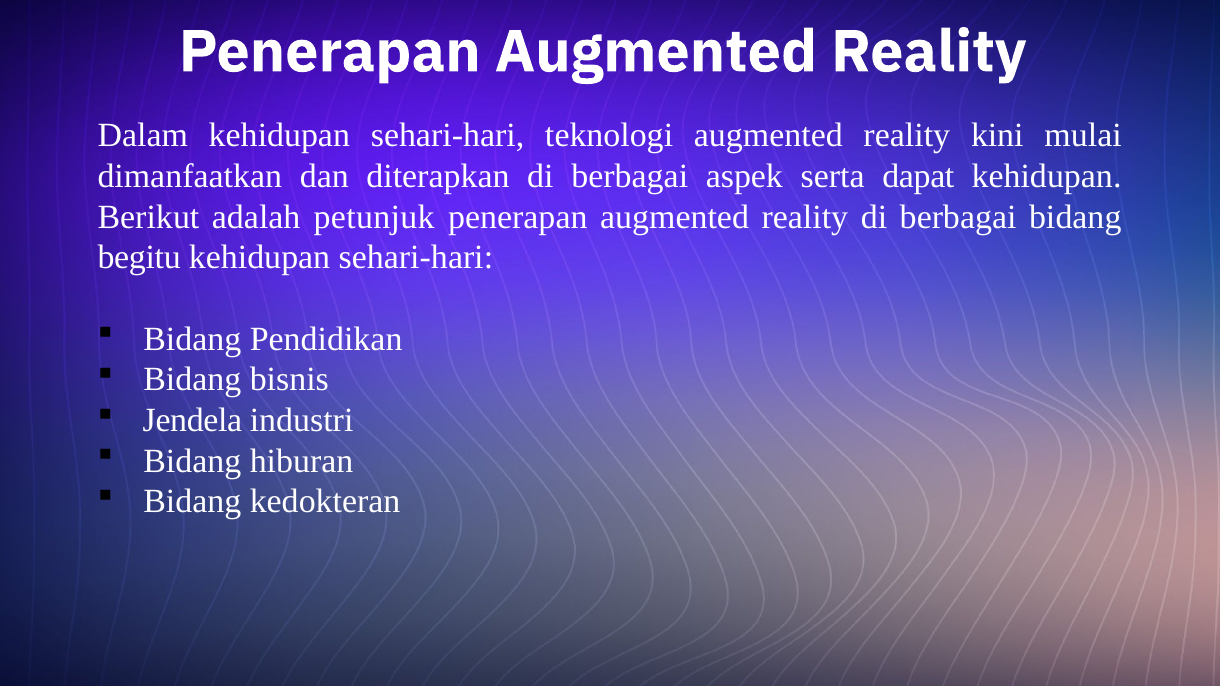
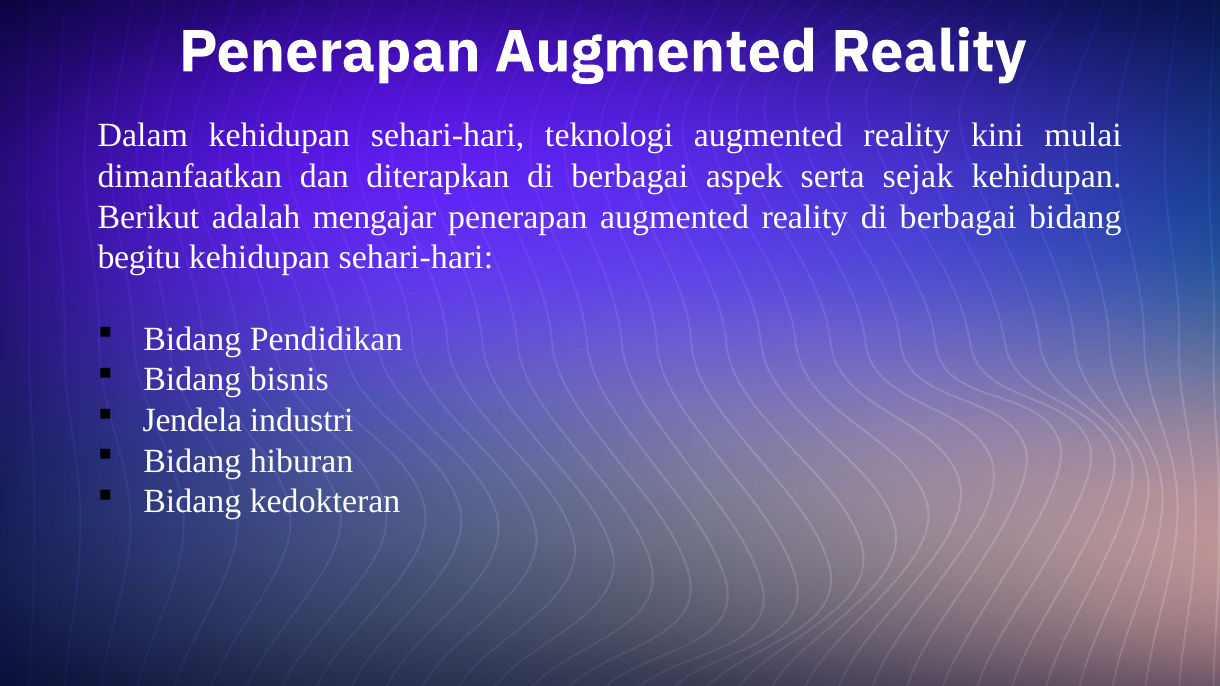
dapat: dapat -> sejak (918, 176)
petunjuk: petunjuk -> mengajar (374, 217)
